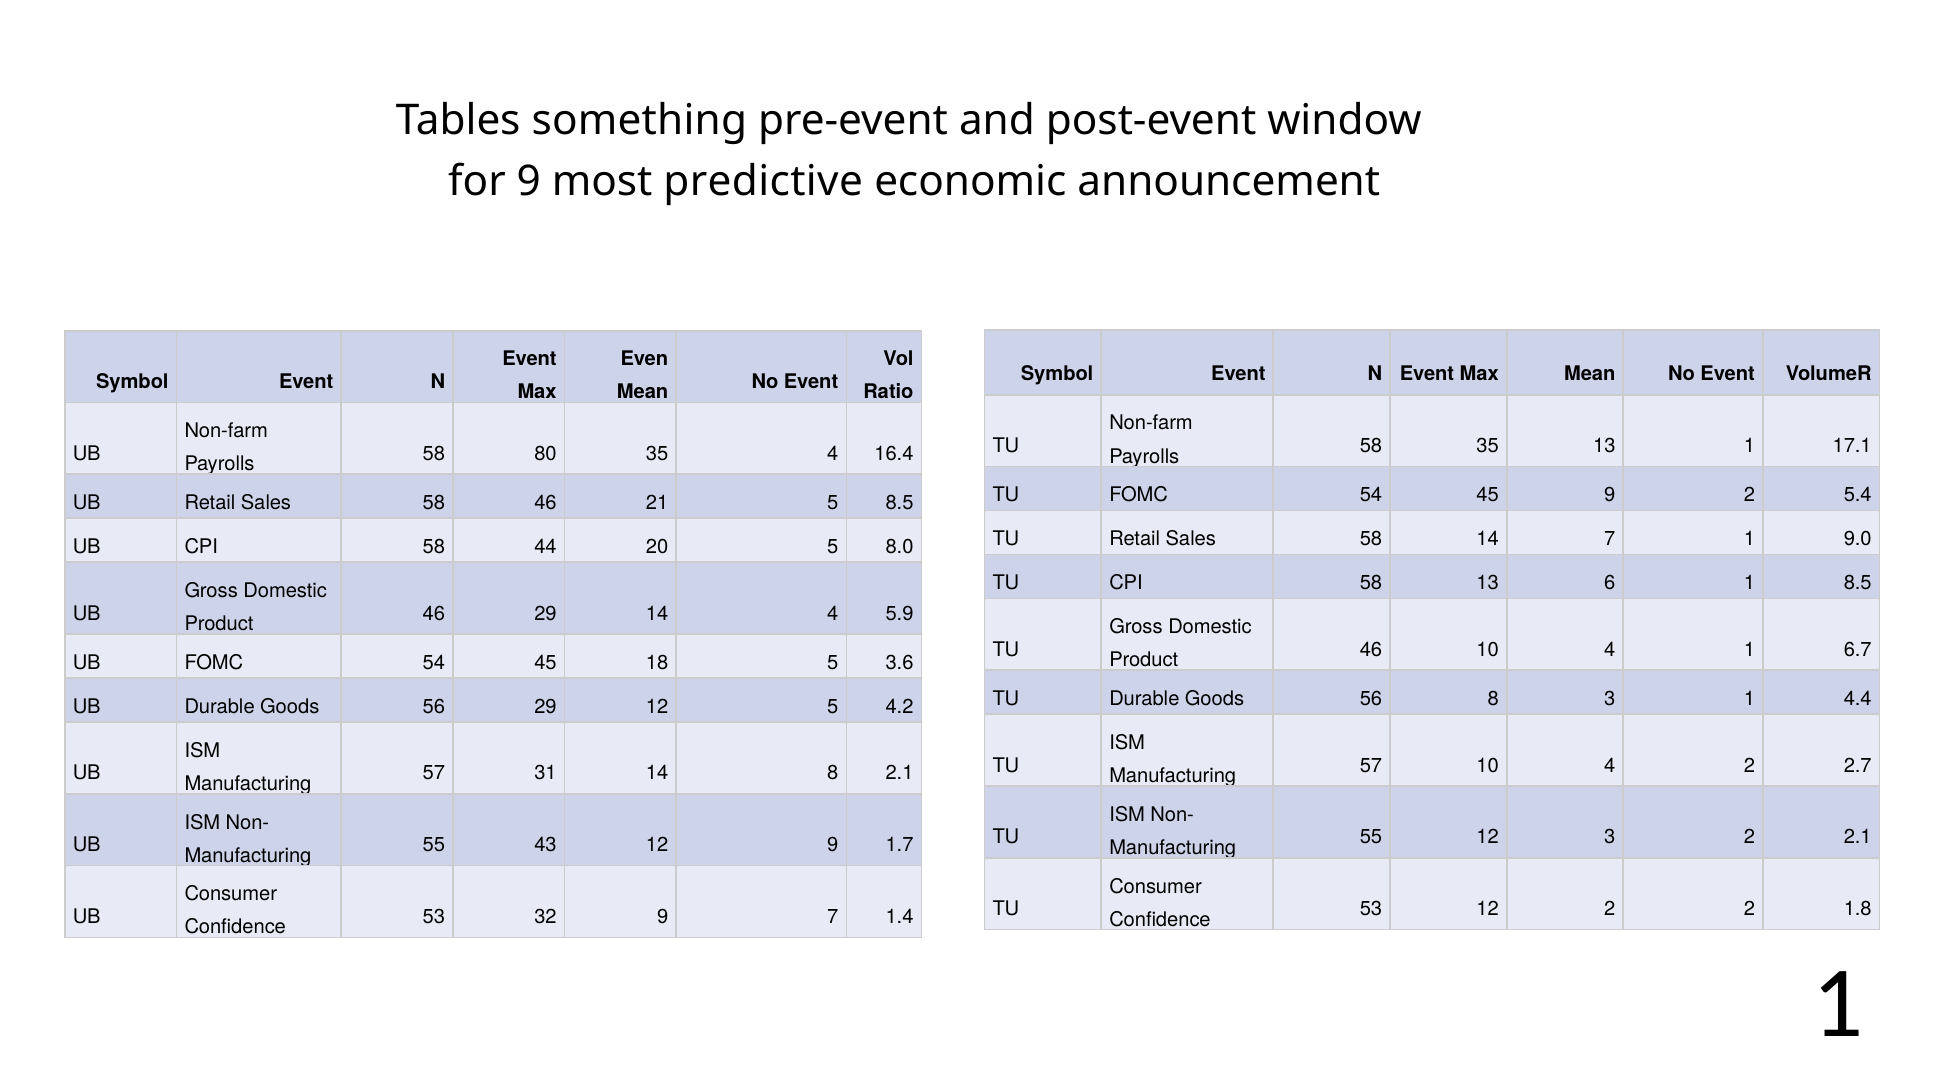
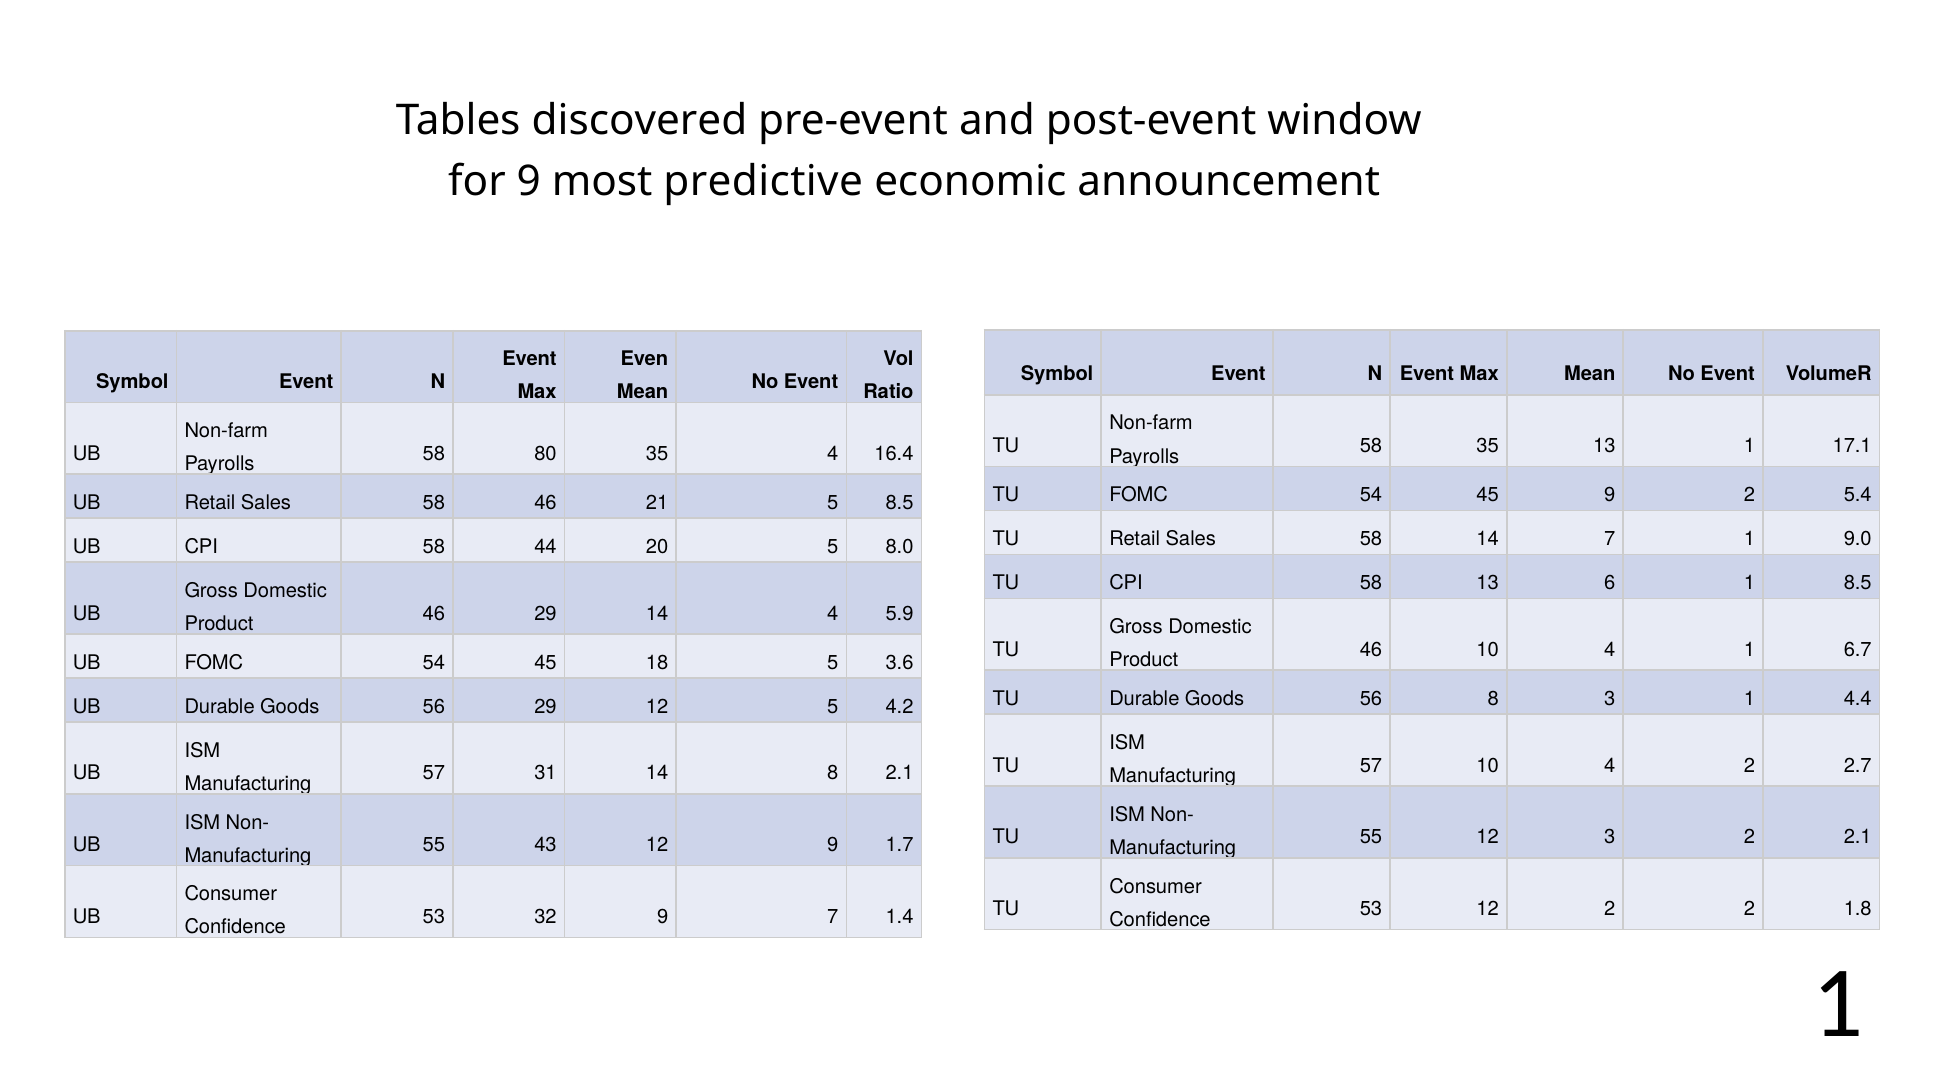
something: something -> discovered (639, 121)
